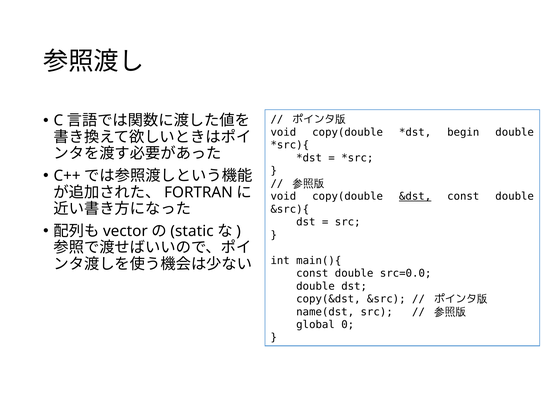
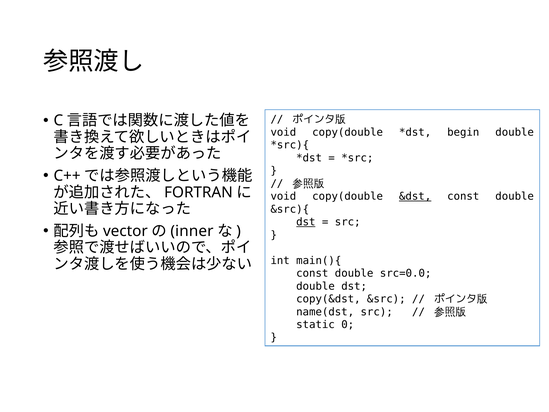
dst underline: none -> present (306, 222)
static: static -> inner (192, 231)
global: global -> static (316, 324)
